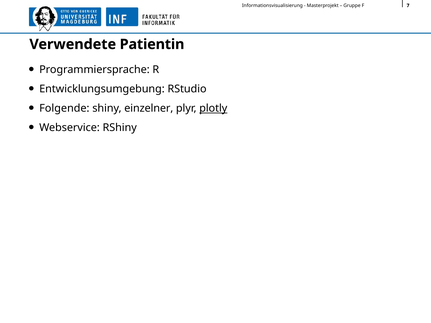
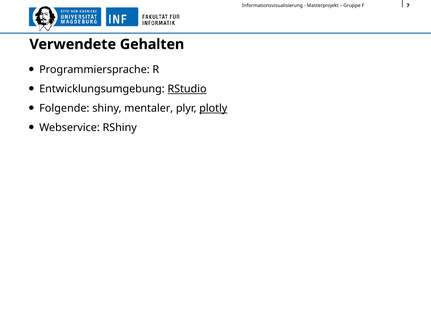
Patientin: Patientin -> Gehalten (152, 44)
RStudio underline: none -> present (187, 89)
einzelner: einzelner -> mentaler (149, 108)
